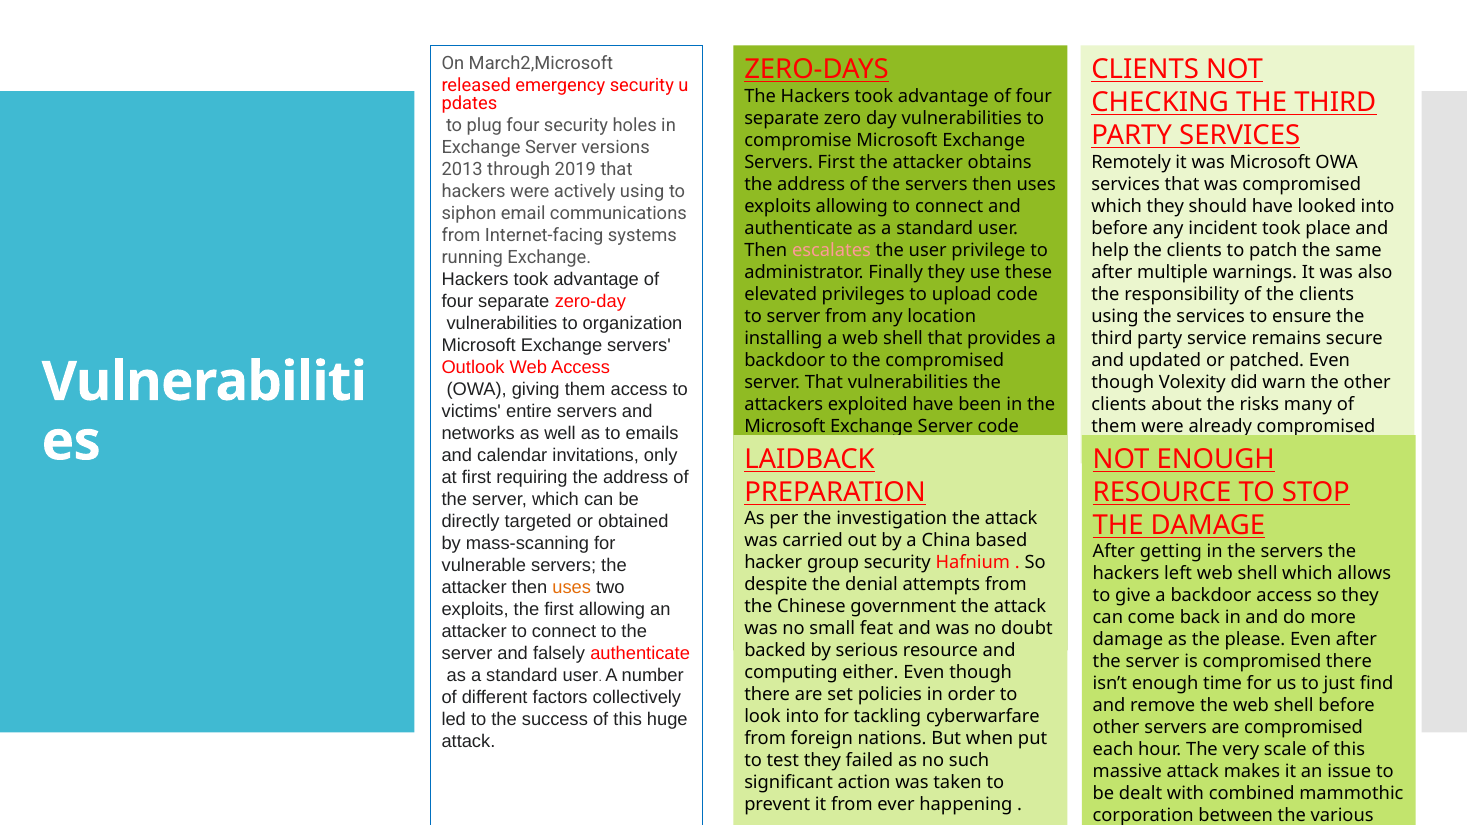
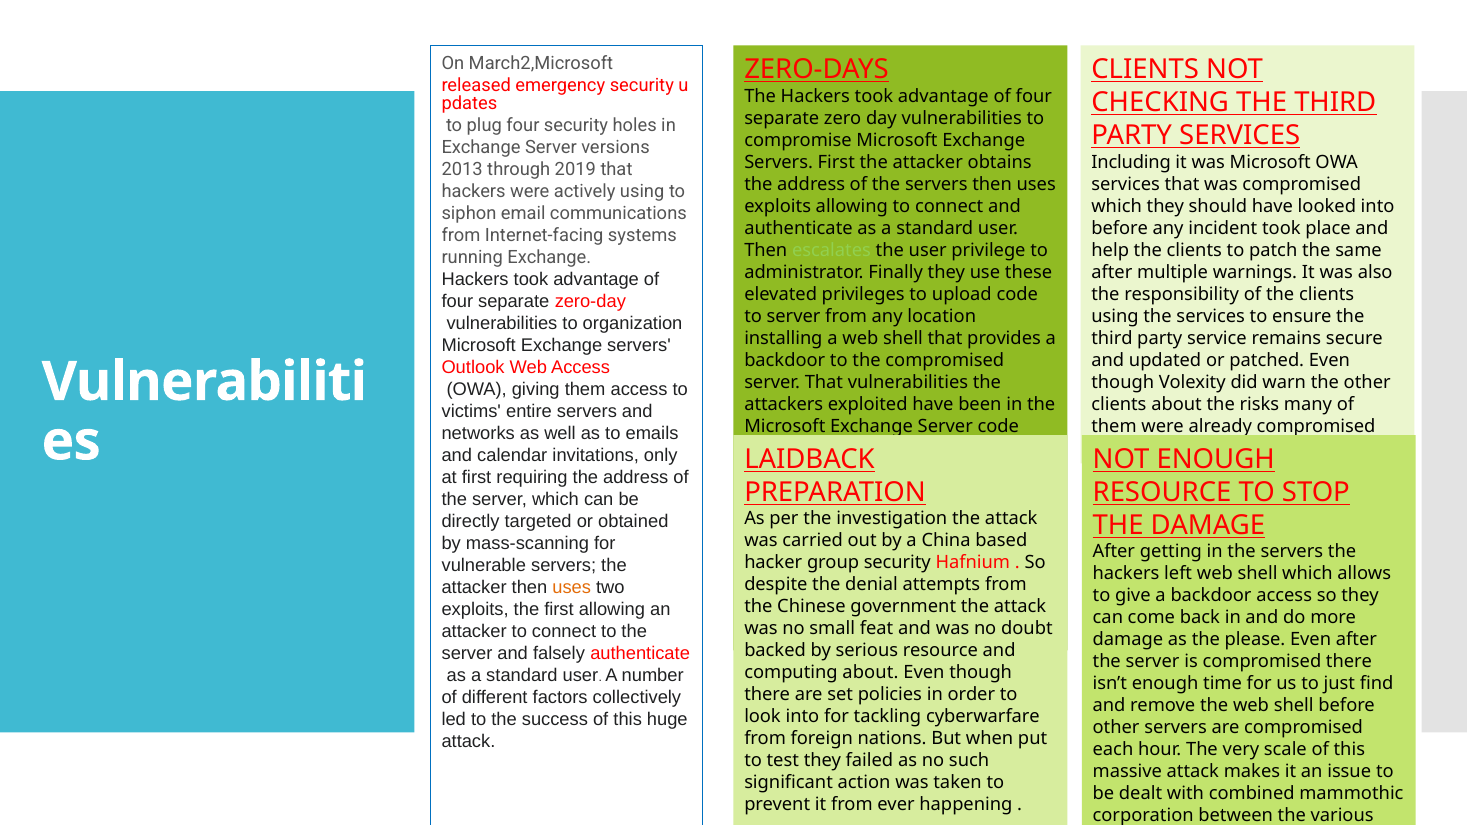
Remotely: Remotely -> Including (1131, 162)
escalates colour: pink -> light green (832, 250)
computing either: either -> about (870, 673)
